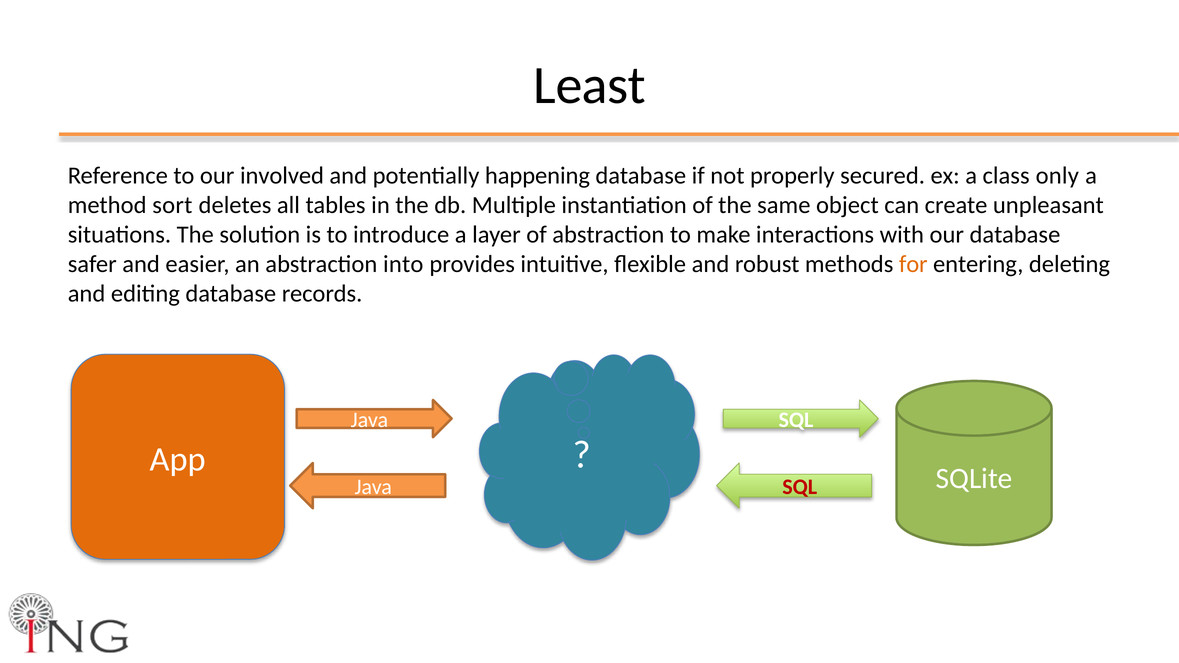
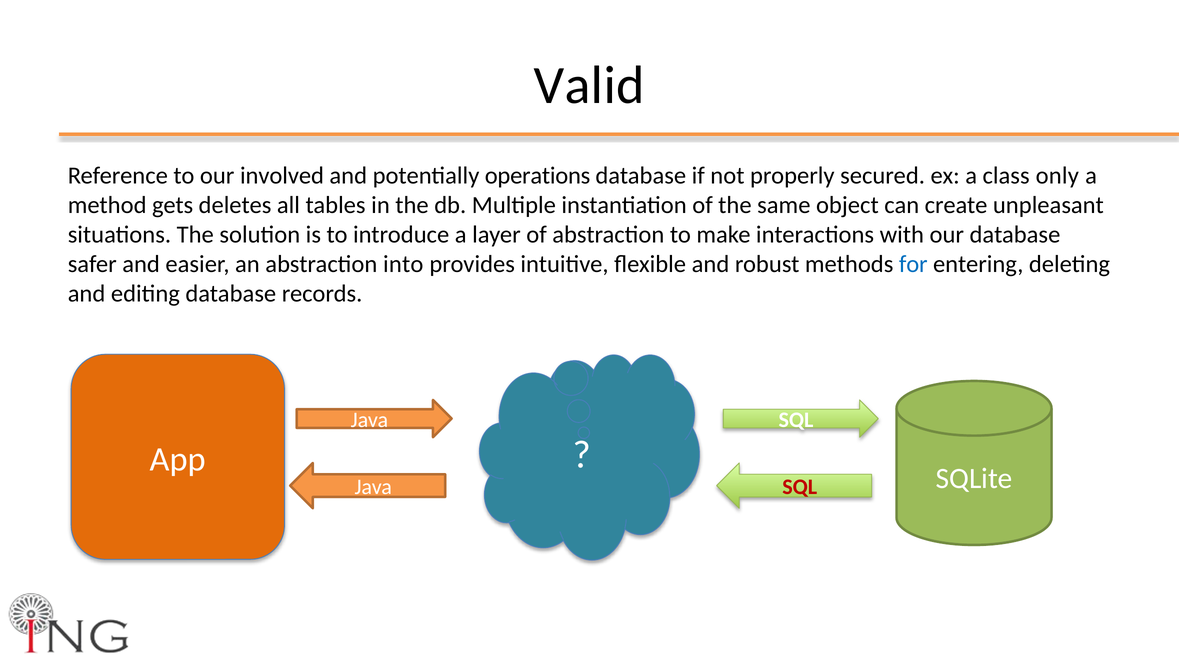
Least: Least -> Valid (589, 86)
happening: happening -> operations (538, 176)
sort: sort -> gets (173, 205)
for colour: orange -> blue (913, 264)
